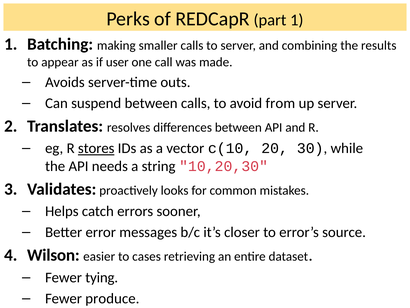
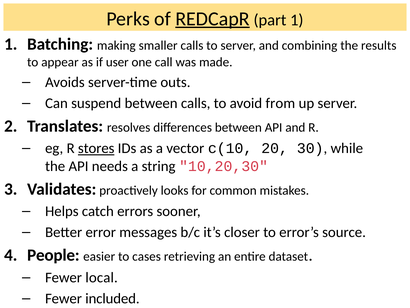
REDCapR underline: none -> present (213, 19)
Wilson: Wilson -> People (53, 255)
tying: tying -> local (102, 277)
produce: produce -> included (112, 298)
